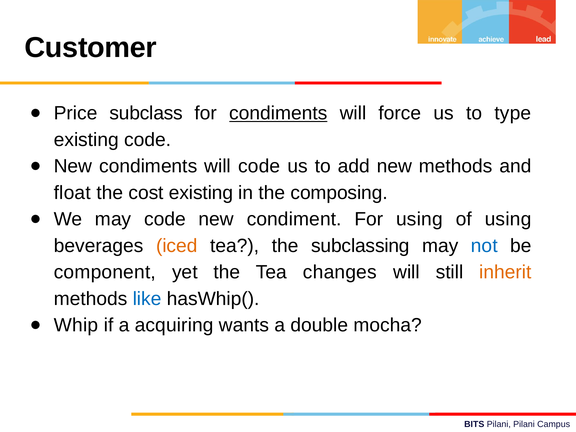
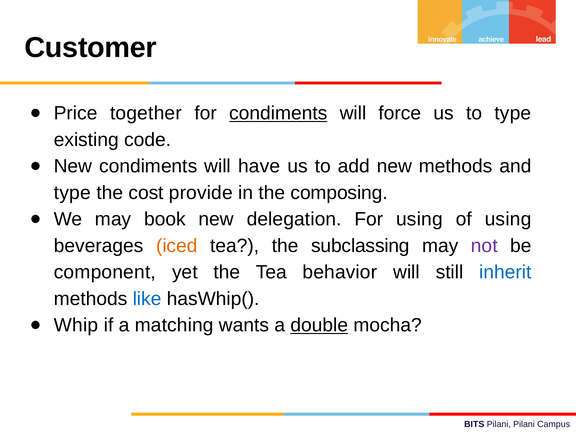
subclass: subclass -> together (146, 113)
will code: code -> have (259, 166)
float: float -> type (72, 193)
cost existing: existing -> provide (201, 193)
may code: code -> book (165, 219)
condiment: condiment -> delegation (294, 219)
not colour: blue -> purple (484, 246)
changes: changes -> behavior (340, 272)
inherit colour: orange -> blue (505, 272)
acquiring: acquiring -> matching (174, 325)
double underline: none -> present (319, 325)
